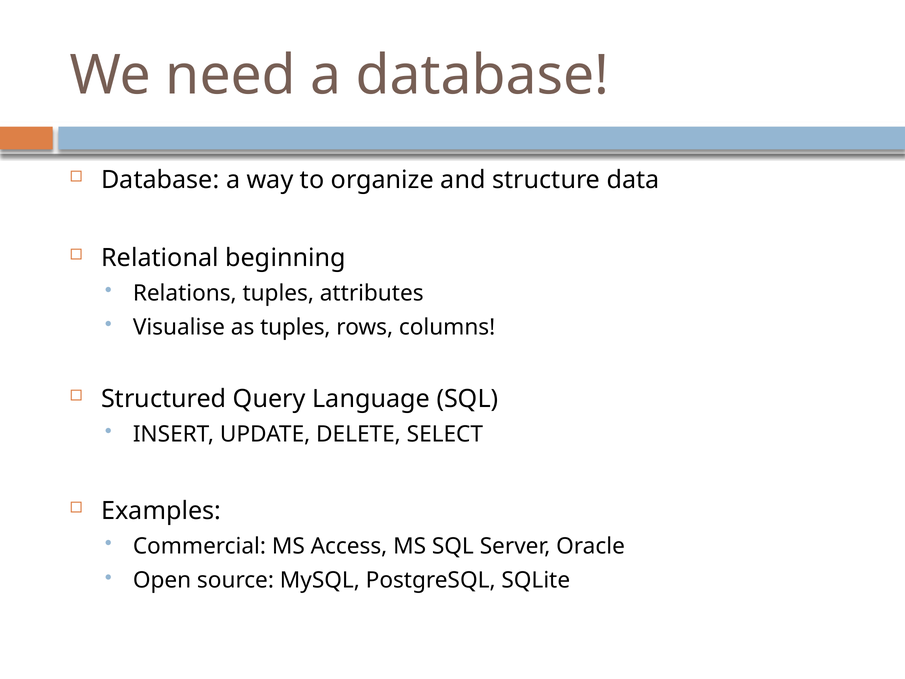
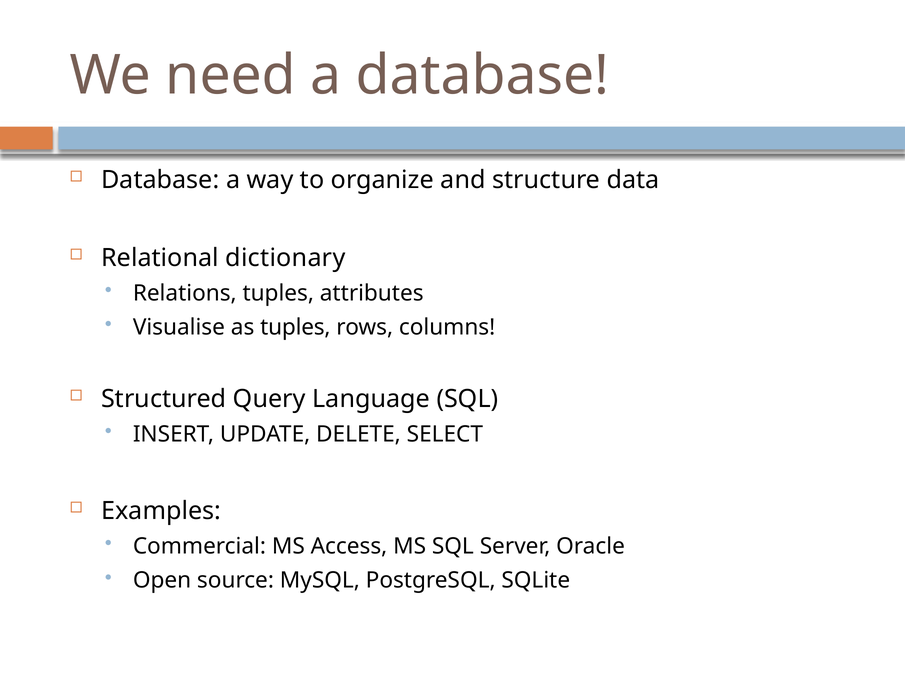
beginning: beginning -> dictionary (285, 258)
